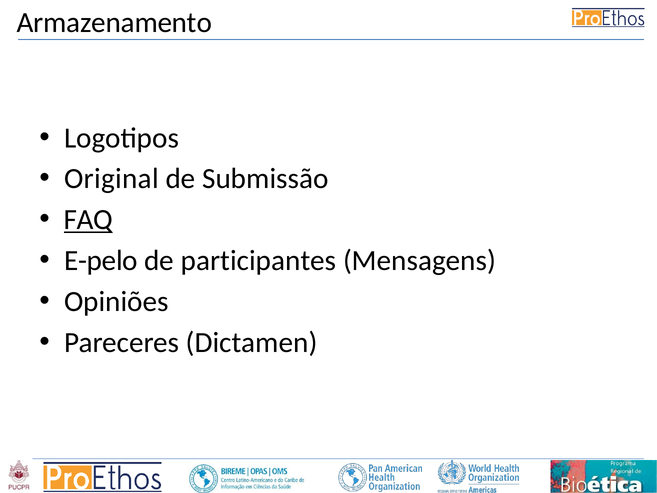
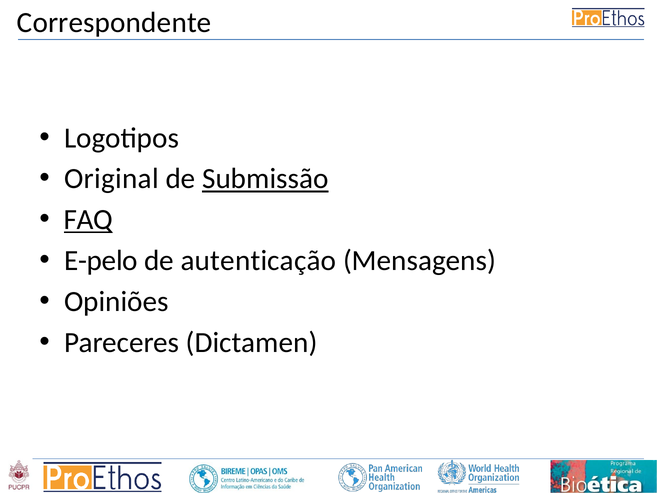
Armazenamento: Armazenamento -> Correspondente (114, 23)
Submissão underline: none -> present (265, 179)
participantes: participantes -> autenticação (258, 261)
